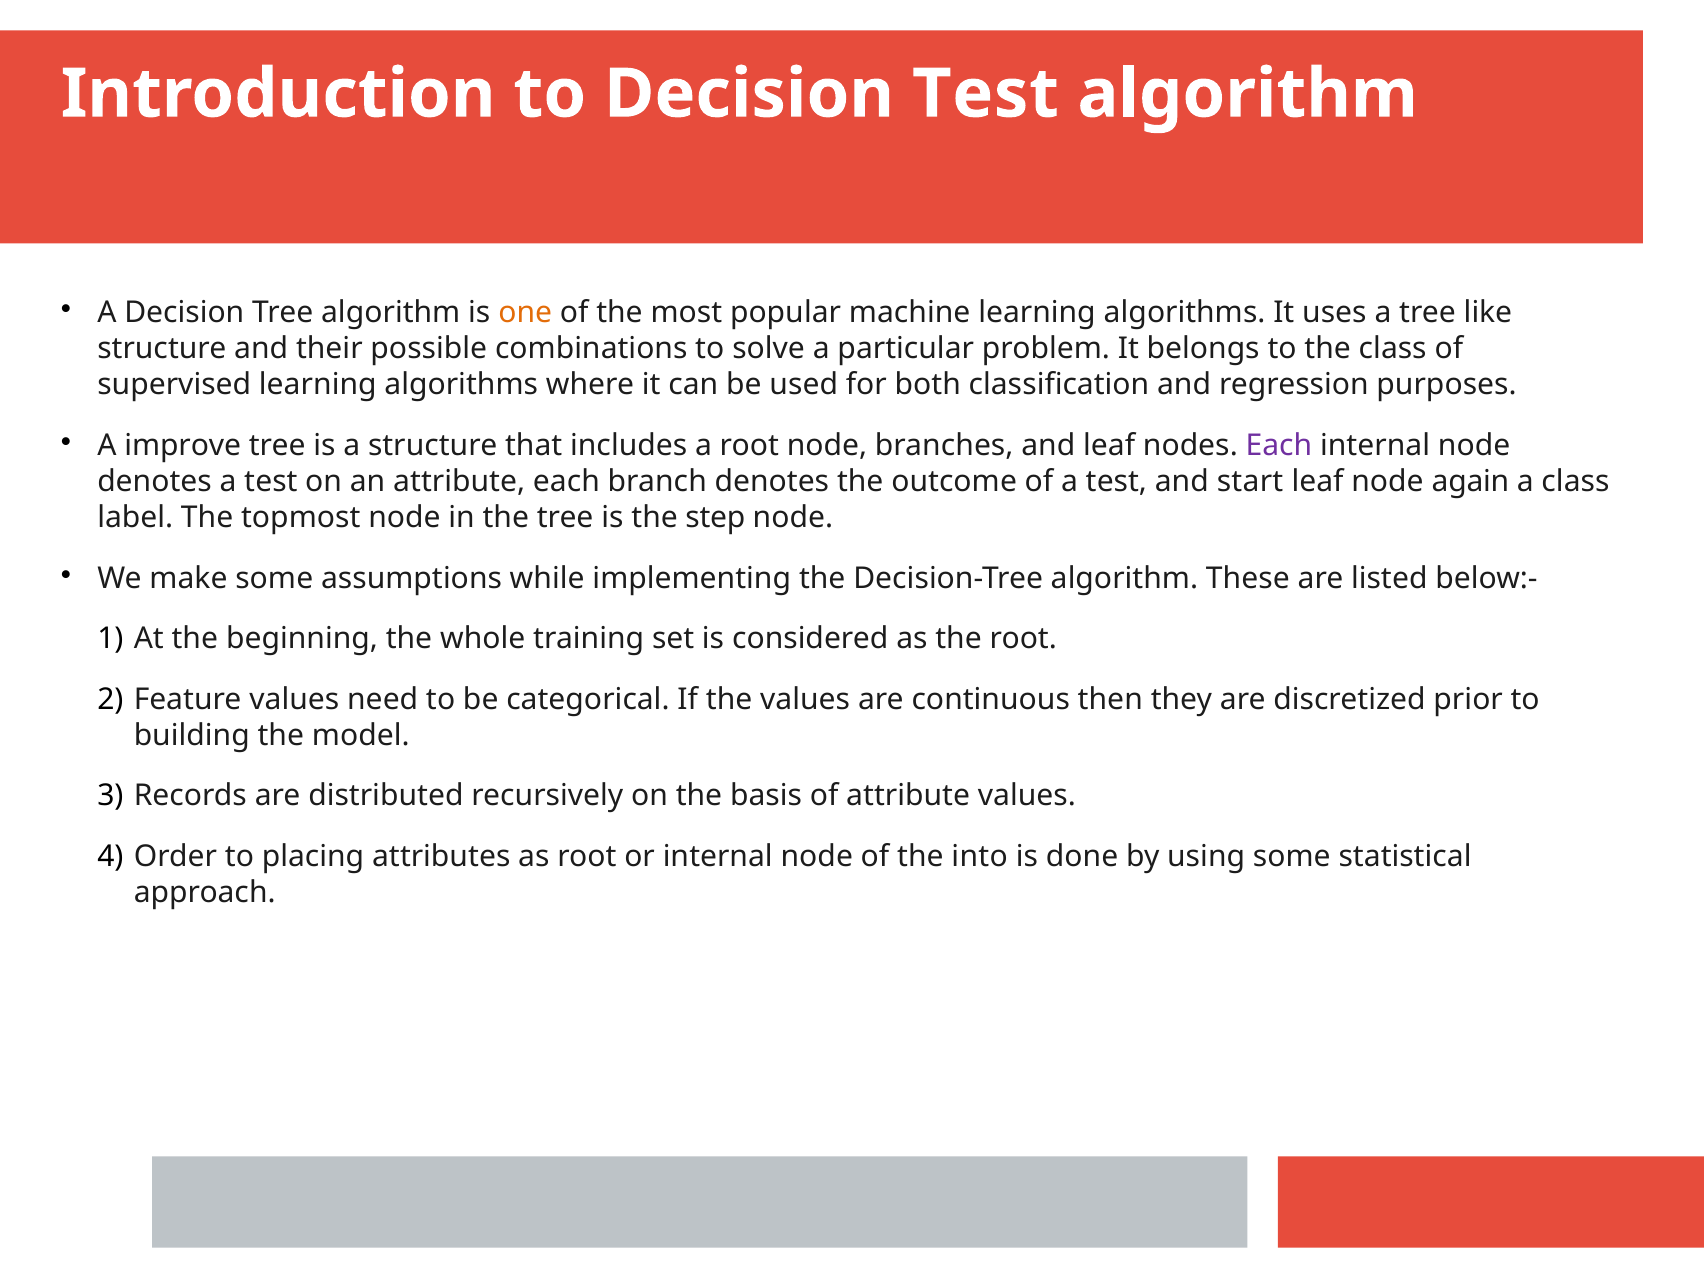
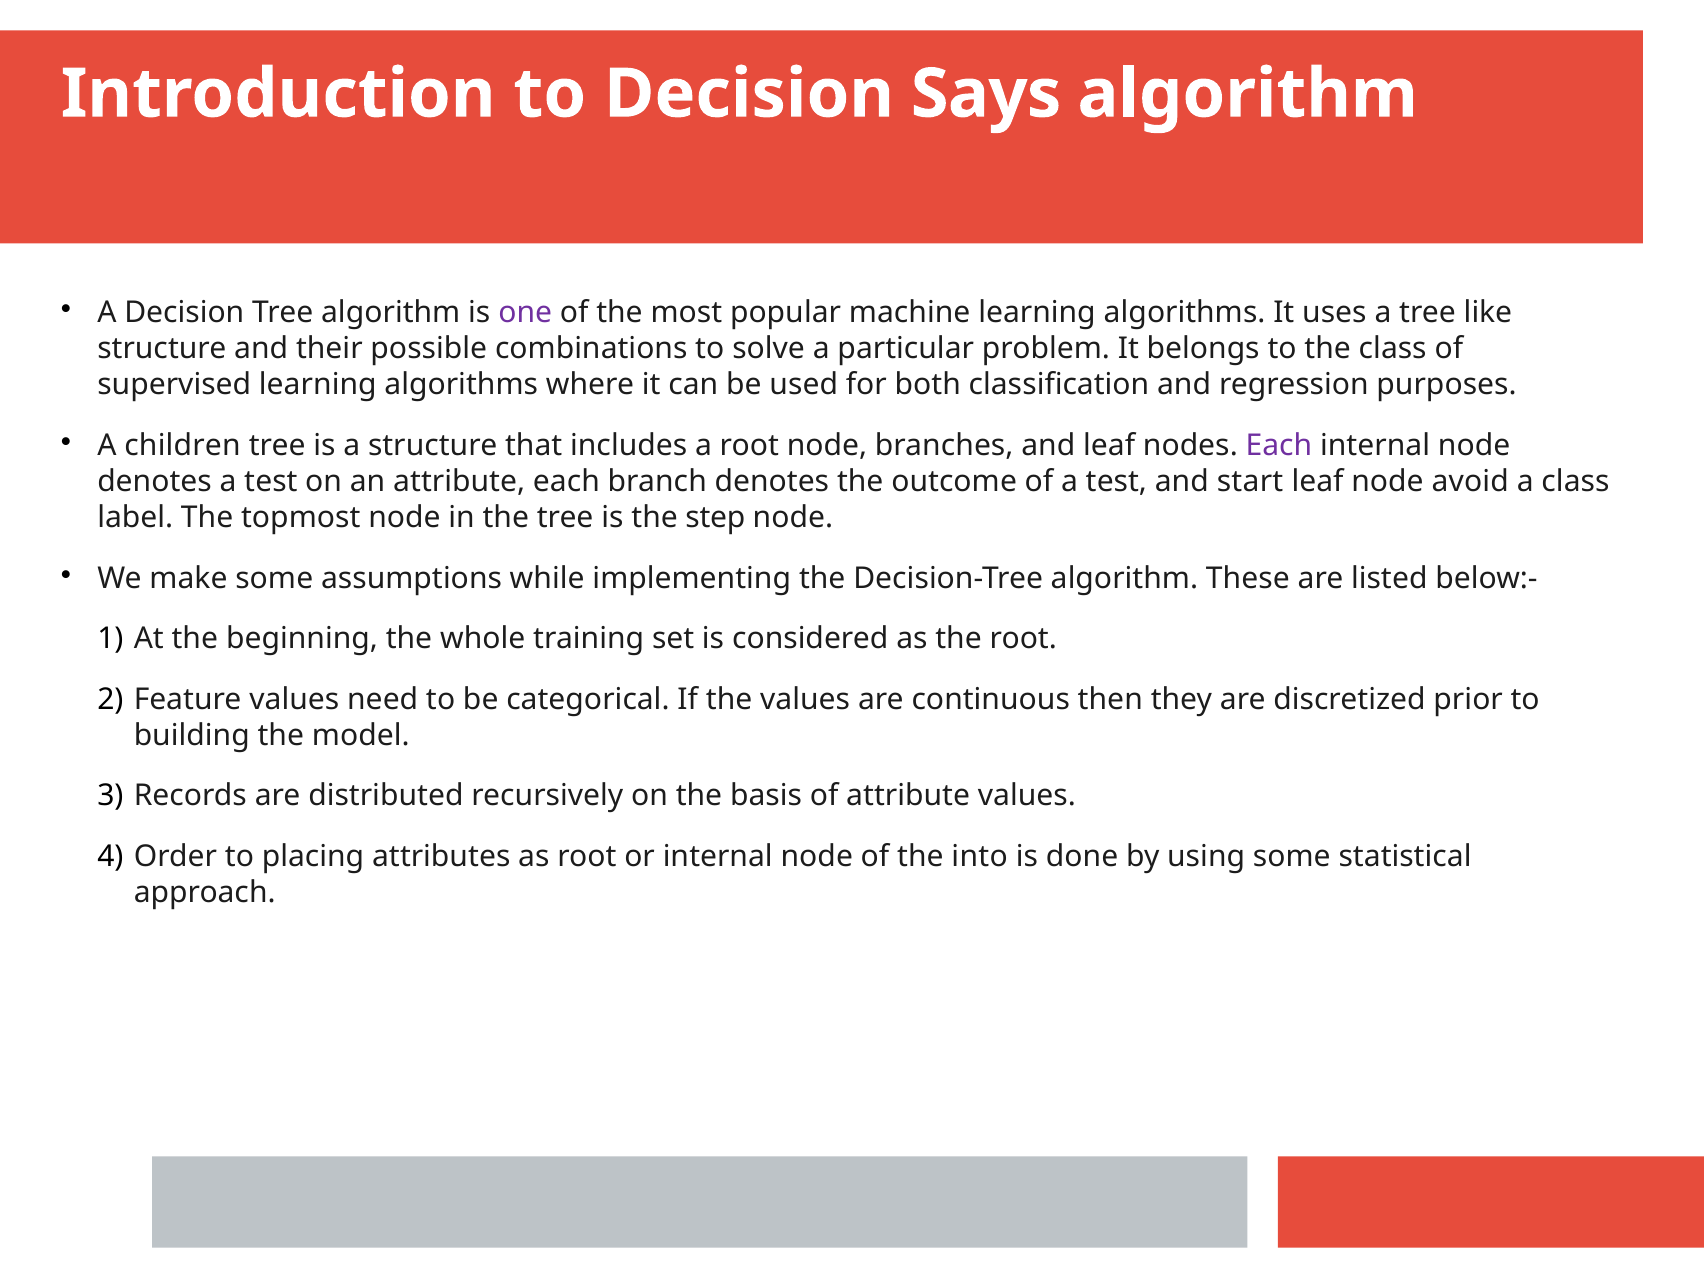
Decision Test: Test -> Says (986, 94)
one colour: orange -> purple (525, 312)
improve: improve -> children (183, 445)
again: again -> avoid (1470, 481)
